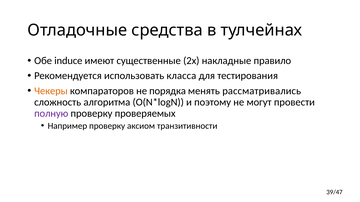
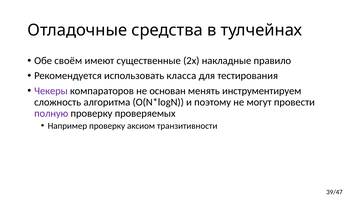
induce: induce -> своём (68, 61)
Чекеры colour: orange -> purple (51, 91)
порядка: порядка -> основан (168, 91)
рассматривались: рассматривались -> инструментируем (262, 91)
